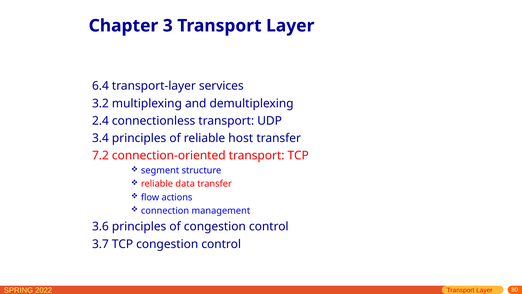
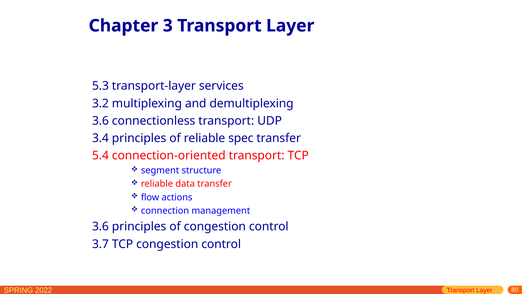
6.4: 6.4 -> 5.3 (100, 86)
2.4: 2.4 -> 3.6 (100, 121)
host: host -> spec (241, 138)
7.2: 7.2 -> 5.4 (100, 155)
